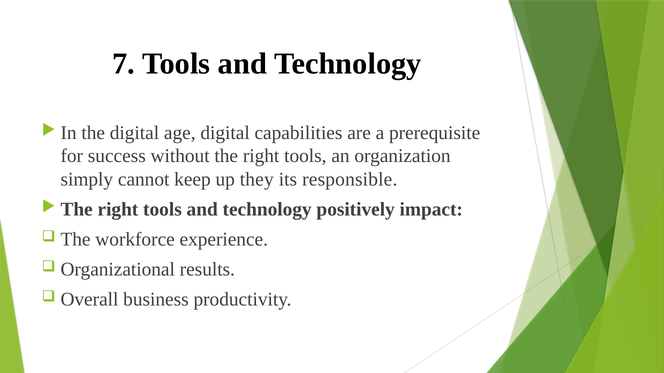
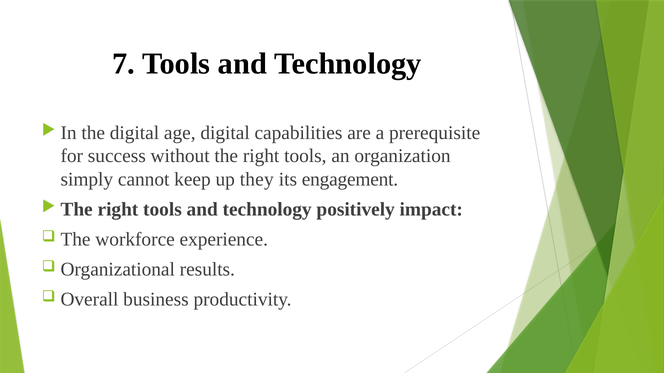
responsible: responsible -> engagement (350, 179)
